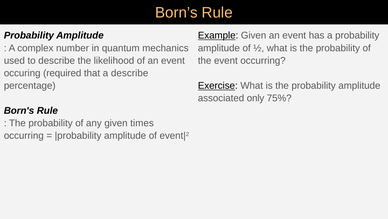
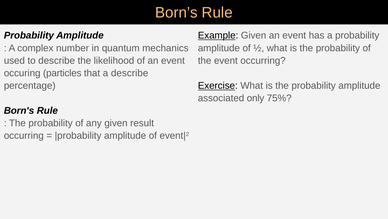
required: required -> particles (62, 73)
times: times -> result (142, 123)
